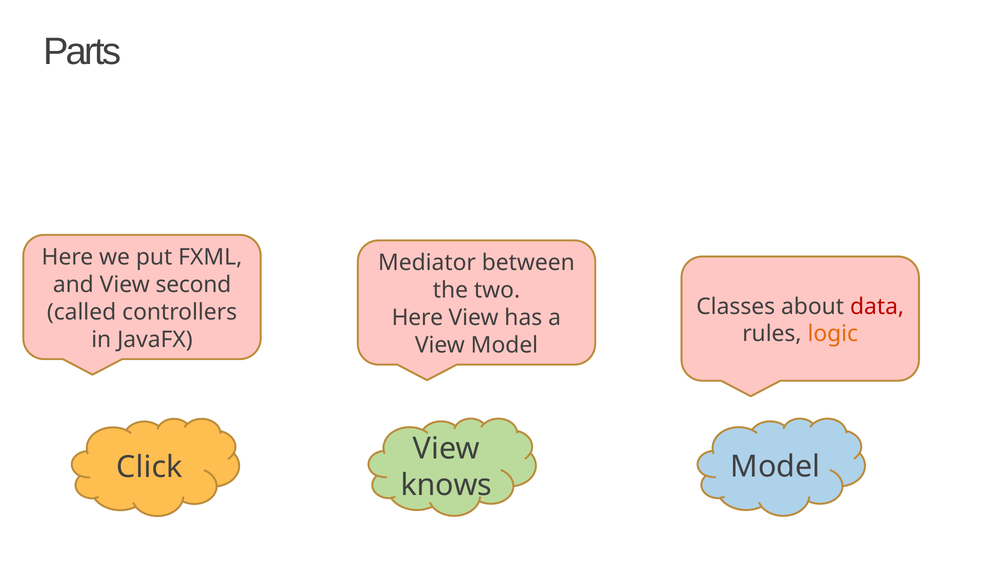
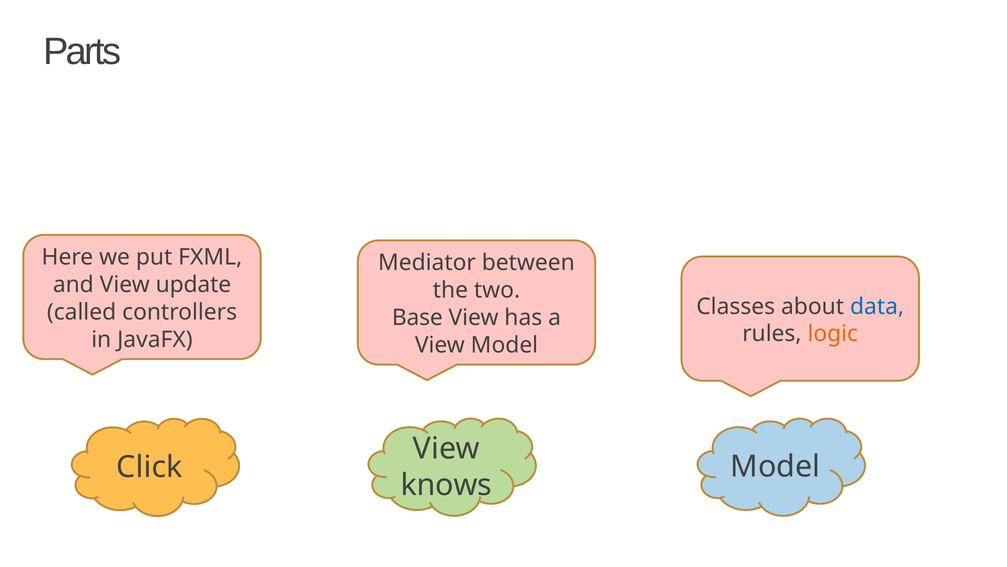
second: second -> update (193, 285)
data colour: red -> blue (877, 306)
Here: Here -> Base (417, 317)
